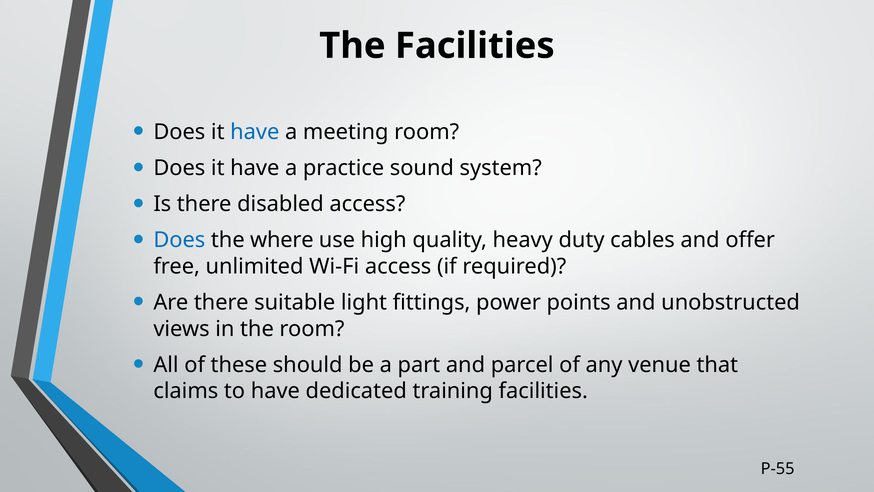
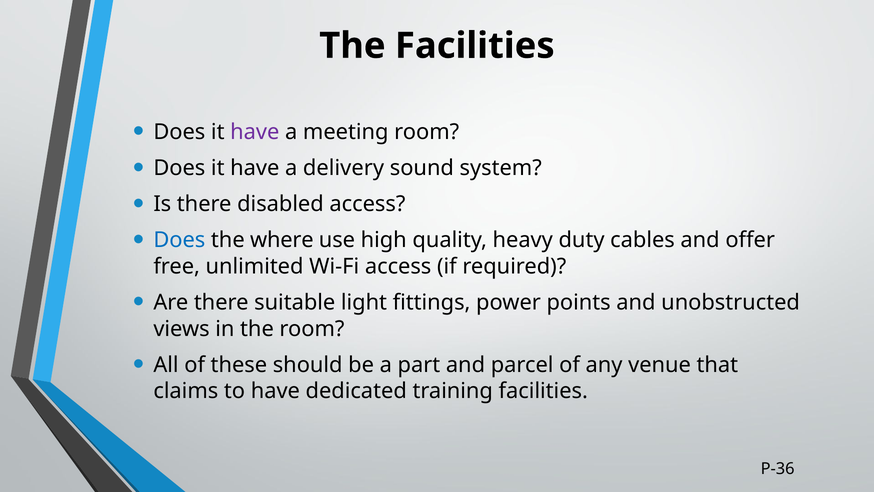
have colour: blue -> purple (255, 132)
practice: practice -> delivery (343, 168)
P-55: P-55 -> P-36 (778, 468)
